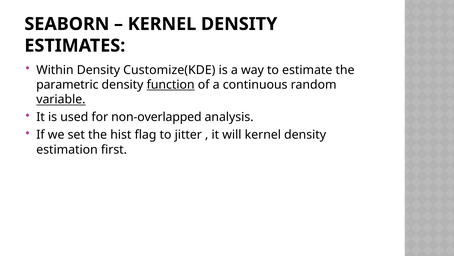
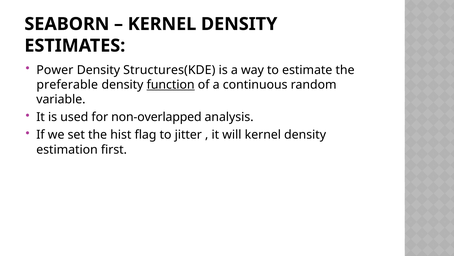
Within: Within -> Power (55, 70)
Customize(KDE: Customize(KDE -> Structures(KDE (169, 70)
parametric: parametric -> preferable (67, 85)
variable underline: present -> none (61, 99)
